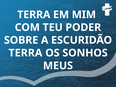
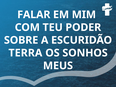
TERRA: TERRA -> FALAR (34, 15)
